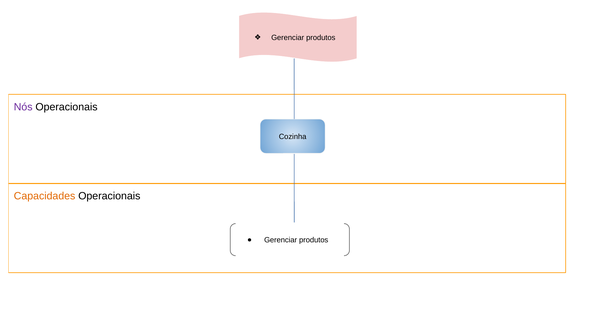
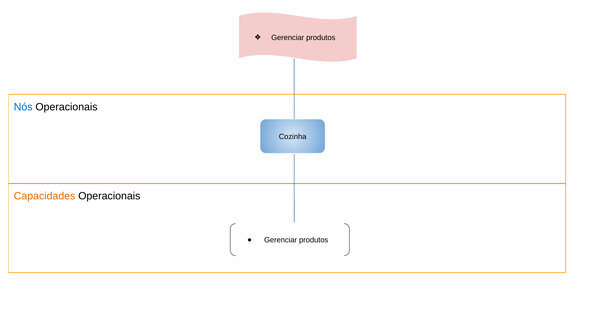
Nós colour: purple -> blue (23, 107)
